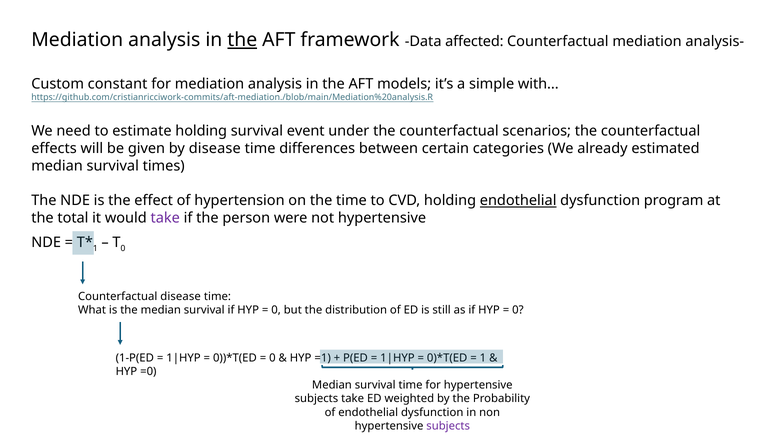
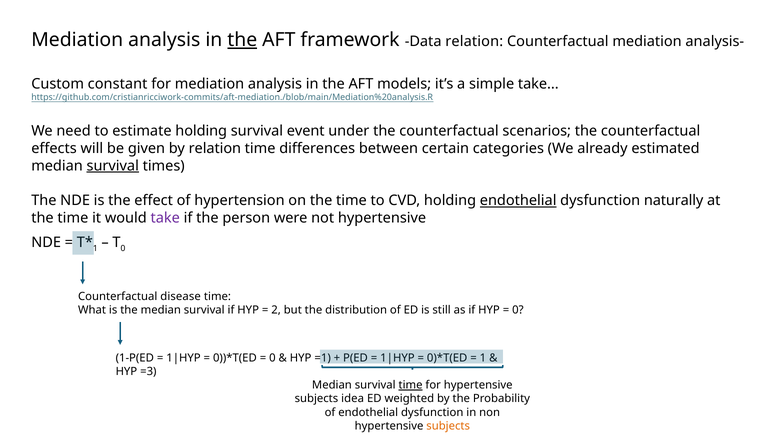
Data affected: affected -> relation (474, 41)
simple with: with -> take (538, 84)
by disease: disease -> relation (215, 148)
survival underline: none -> present (113, 166)
program: program -> naturally (674, 201)
total: total -> time (73, 218)
0: 0 -> 2 (276, 310)
=0: =0 -> =3 (148, 371)
time underline: none -> present (411, 385)
subjects take: take -> idea (353, 399)
subjects colour: purple -> orange (448, 426)
